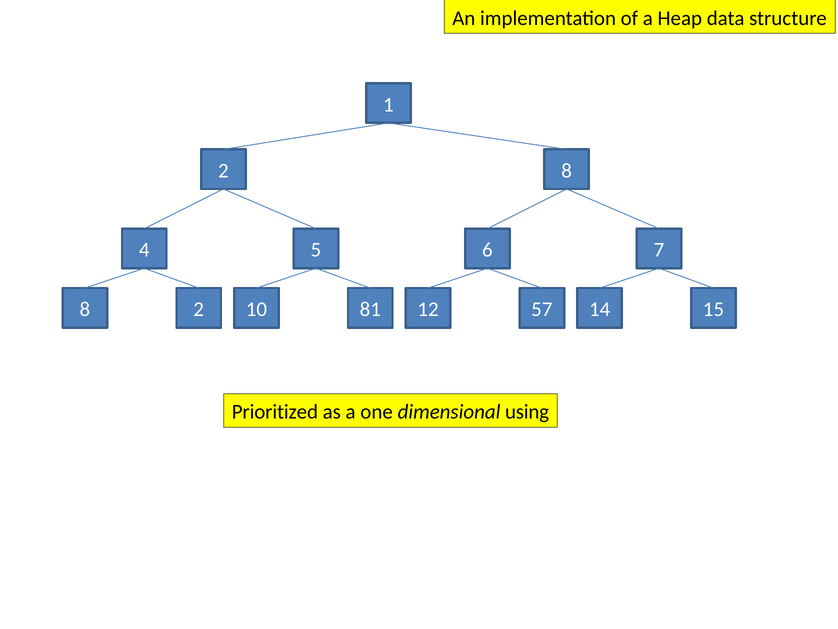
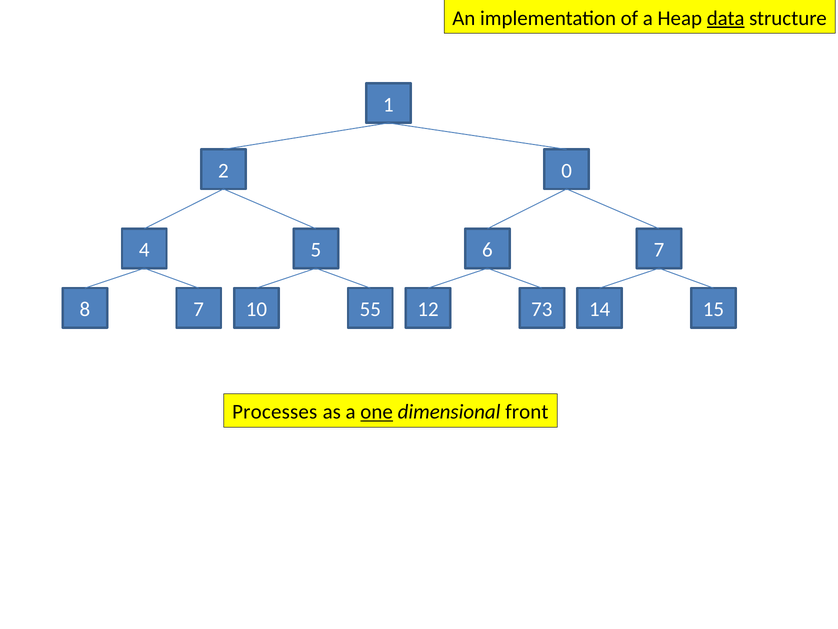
data underline: none -> present (726, 18)
2 8: 8 -> 0 (567, 170)
8 2: 2 -> 7 (199, 309)
81: 81 -> 55 (370, 309)
57: 57 -> 73 (542, 309)
Prioritized: Prioritized -> Processes (275, 412)
one underline: none -> present (377, 412)
using: using -> front (527, 412)
